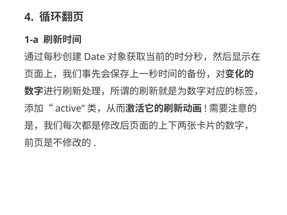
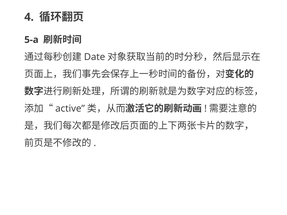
1-a: 1-a -> 5-a (31, 40)
